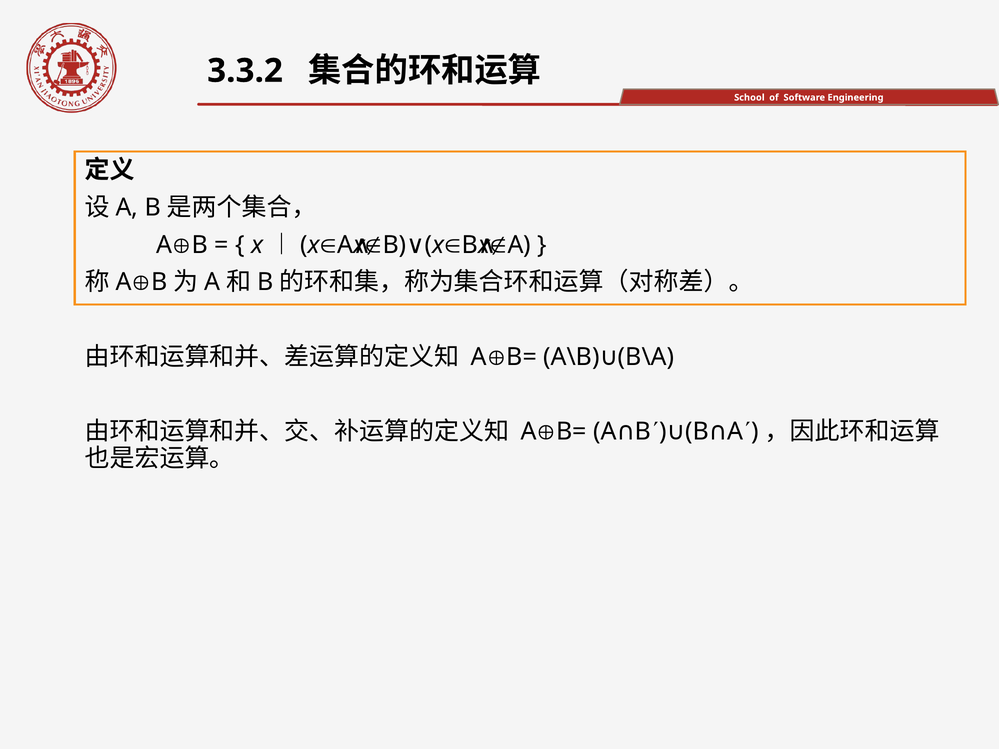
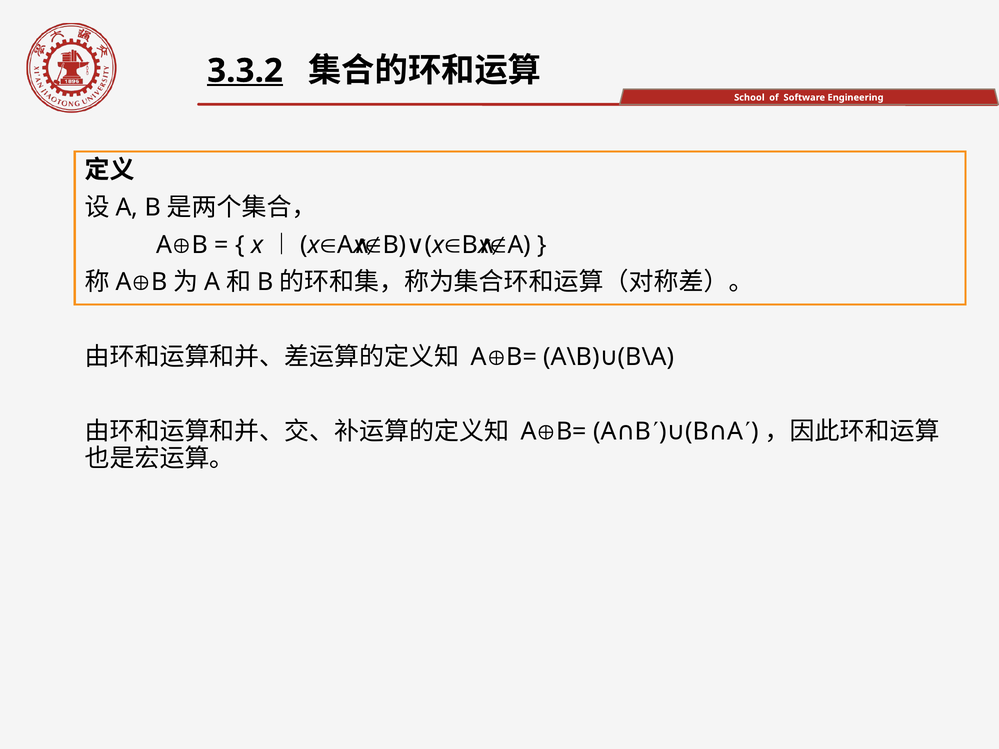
3.3.2 underline: none -> present (245, 71)
